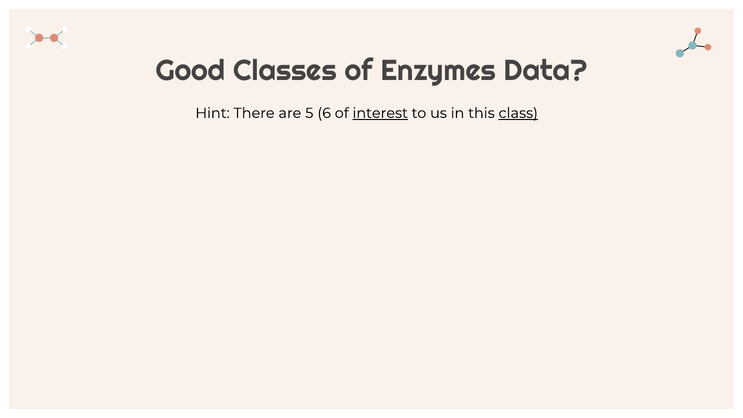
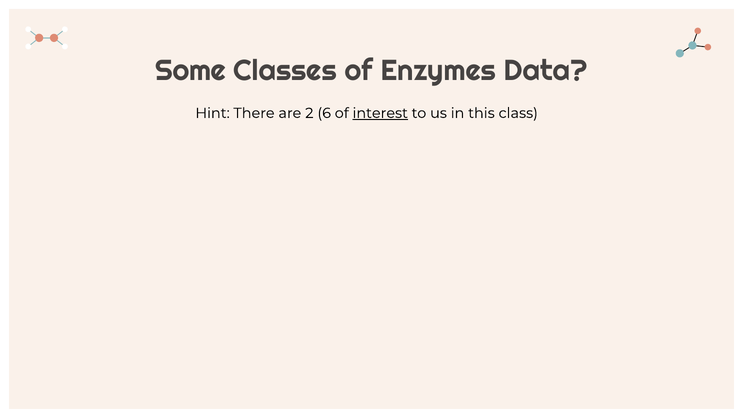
Good: Good -> Some (191, 71)
5: 5 -> 2 (309, 113)
class underline: present -> none (518, 113)
